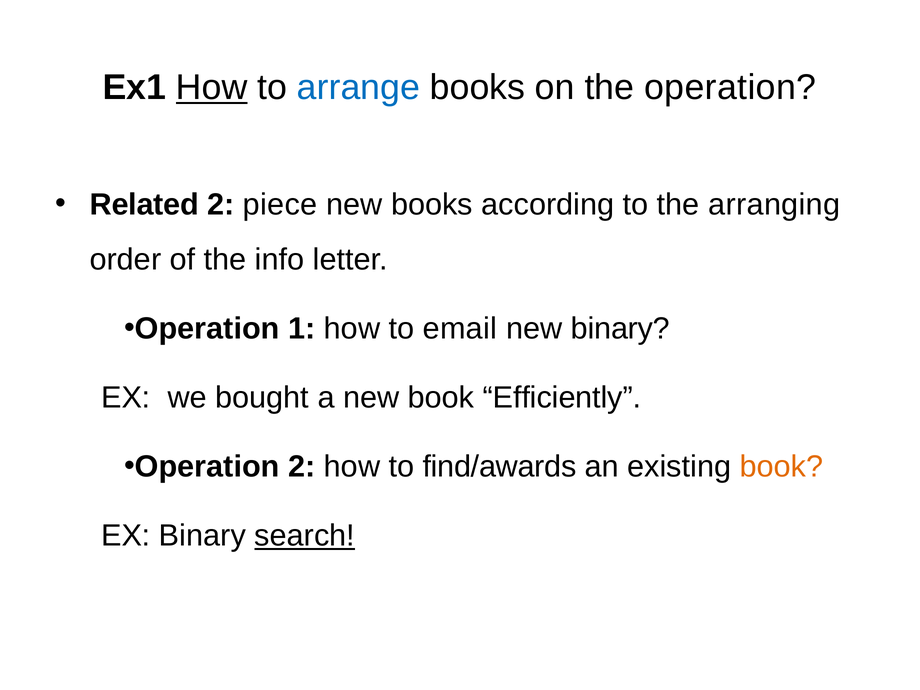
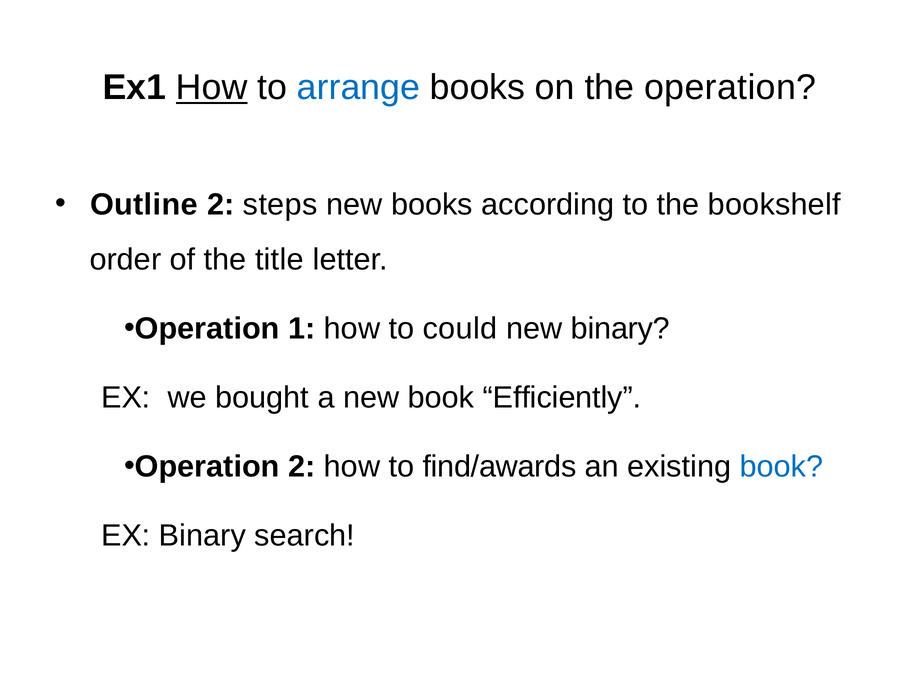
Related: Related -> Outline (144, 205)
piece: piece -> steps (280, 205)
arranging: arranging -> bookshelf (774, 205)
info: info -> title (279, 260)
email: email -> could (460, 329)
book colour: orange -> blue (781, 467)
search underline: present -> none (305, 536)
